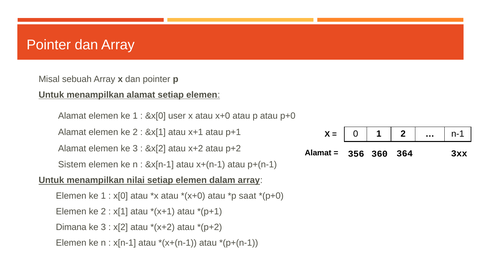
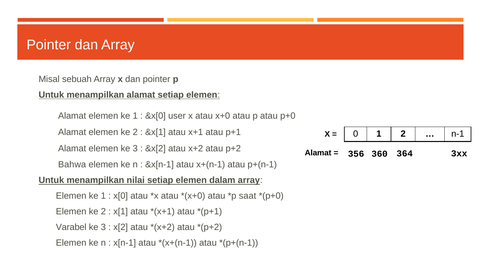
Sistem: Sistem -> Bahwa (72, 164)
Dimana: Dimana -> Varabel (71, 227)
